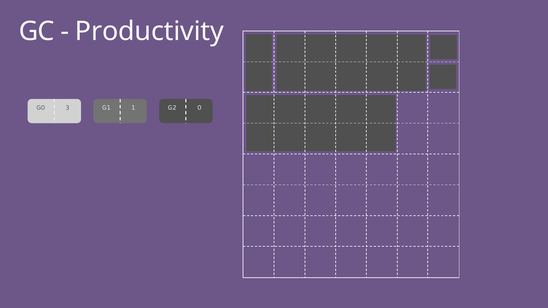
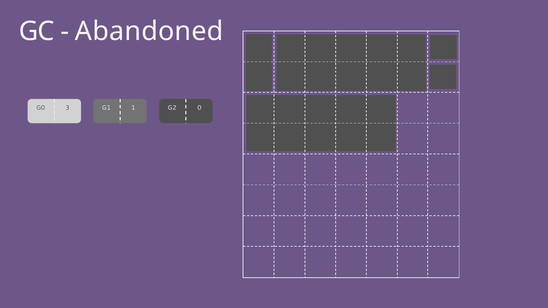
Productivity: Productivity -> Abandoned (149, 31)
